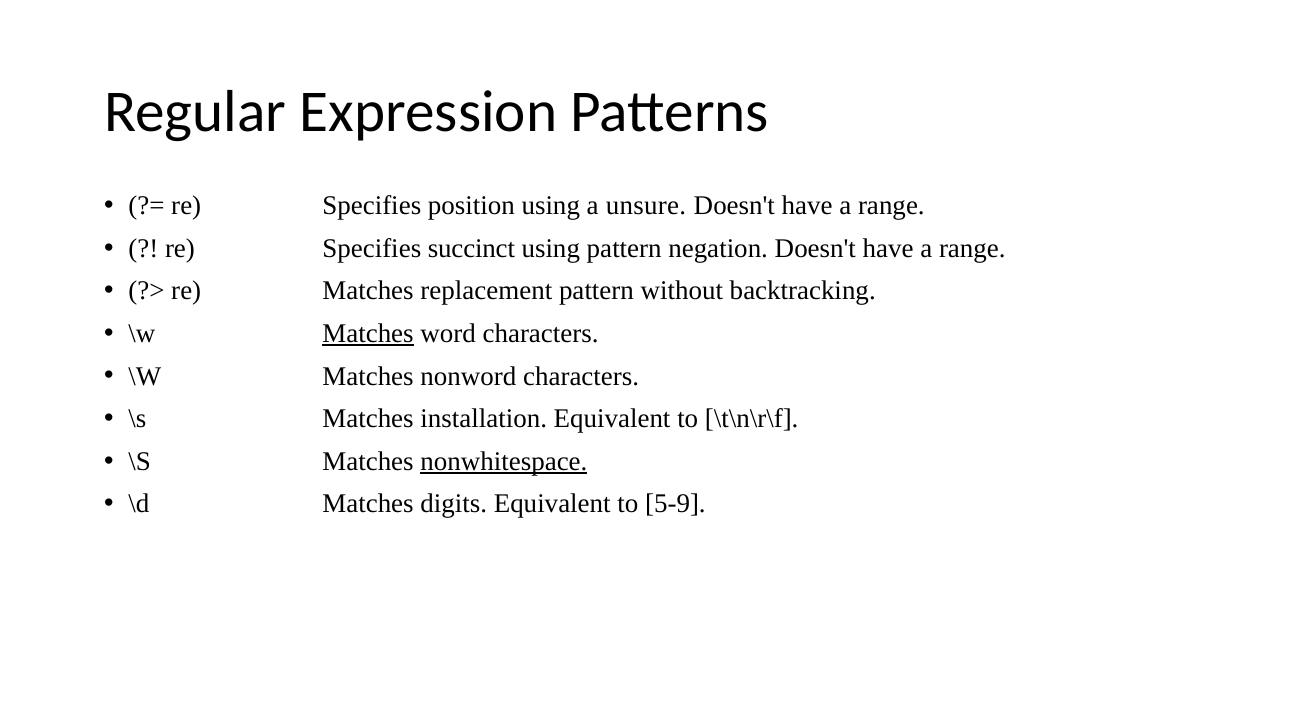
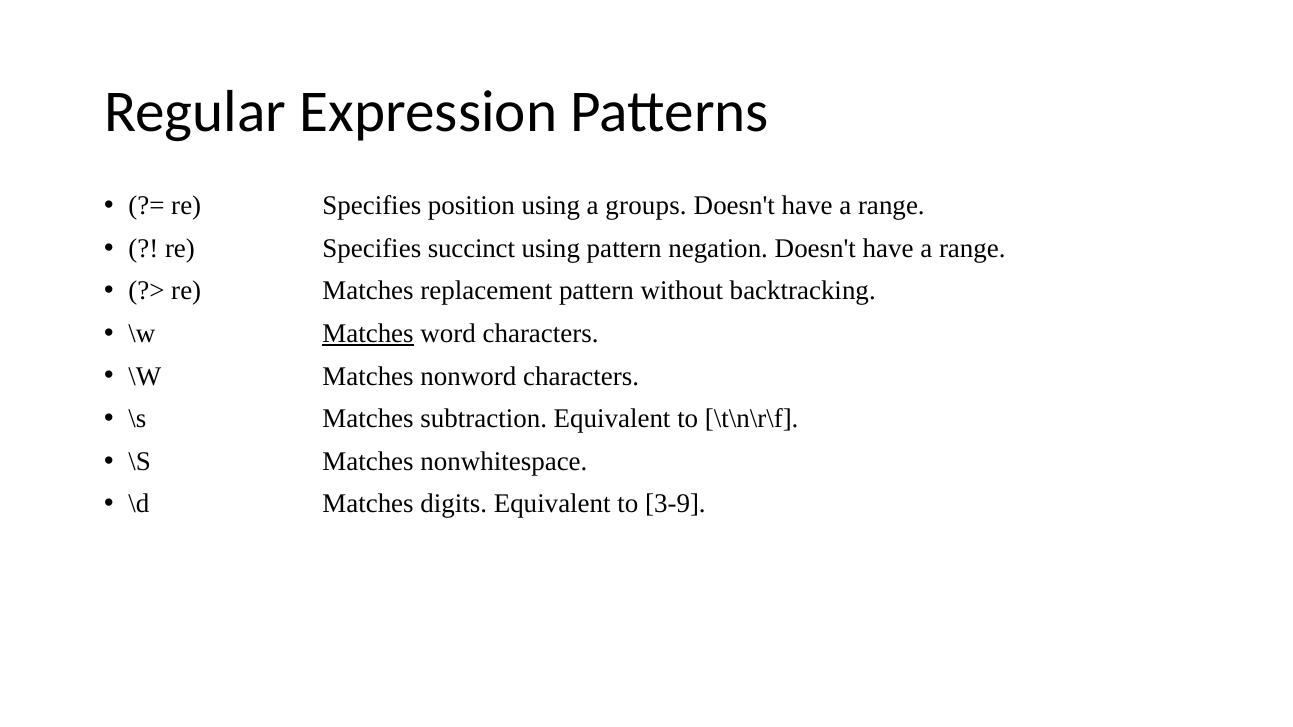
unsure: unsure -> groups (646, 206)
installation: installation -> subtraction (484, 419)
nonwhitespace underline: present -> none (504, 462)
5-9: 5-9 -> 3-9 (675, 504)
